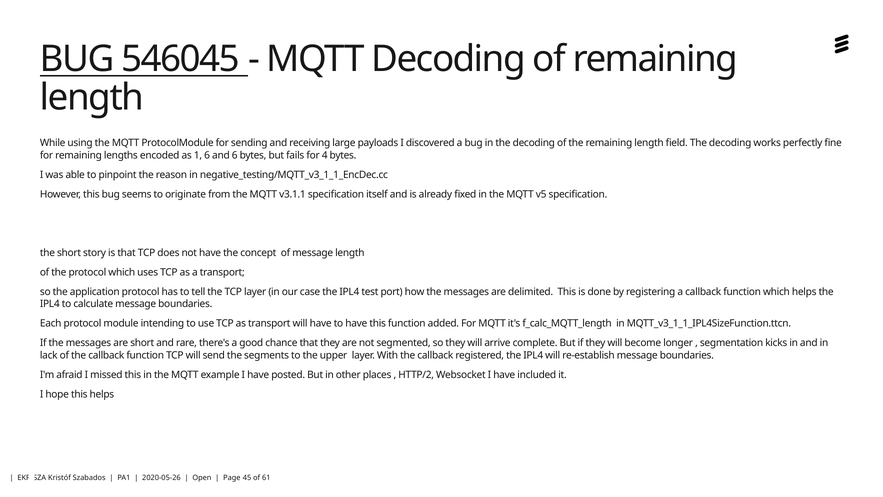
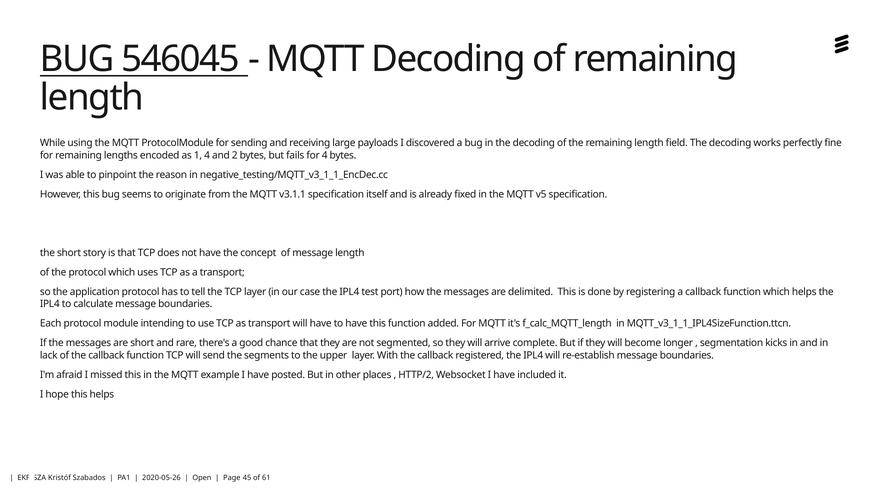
1 6: 6 -> 4 (207, 155)
and 6: 6 -> 2 (235, 155)
